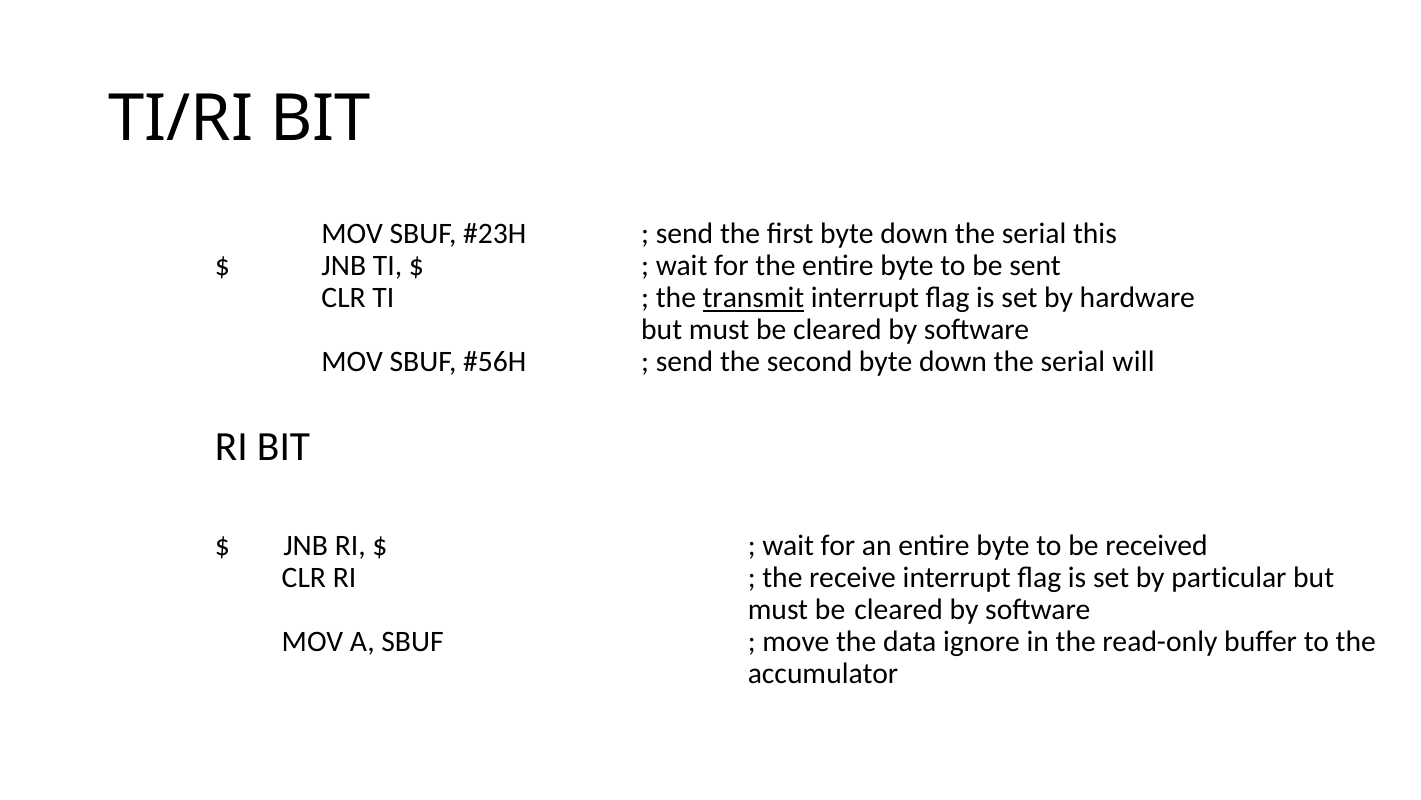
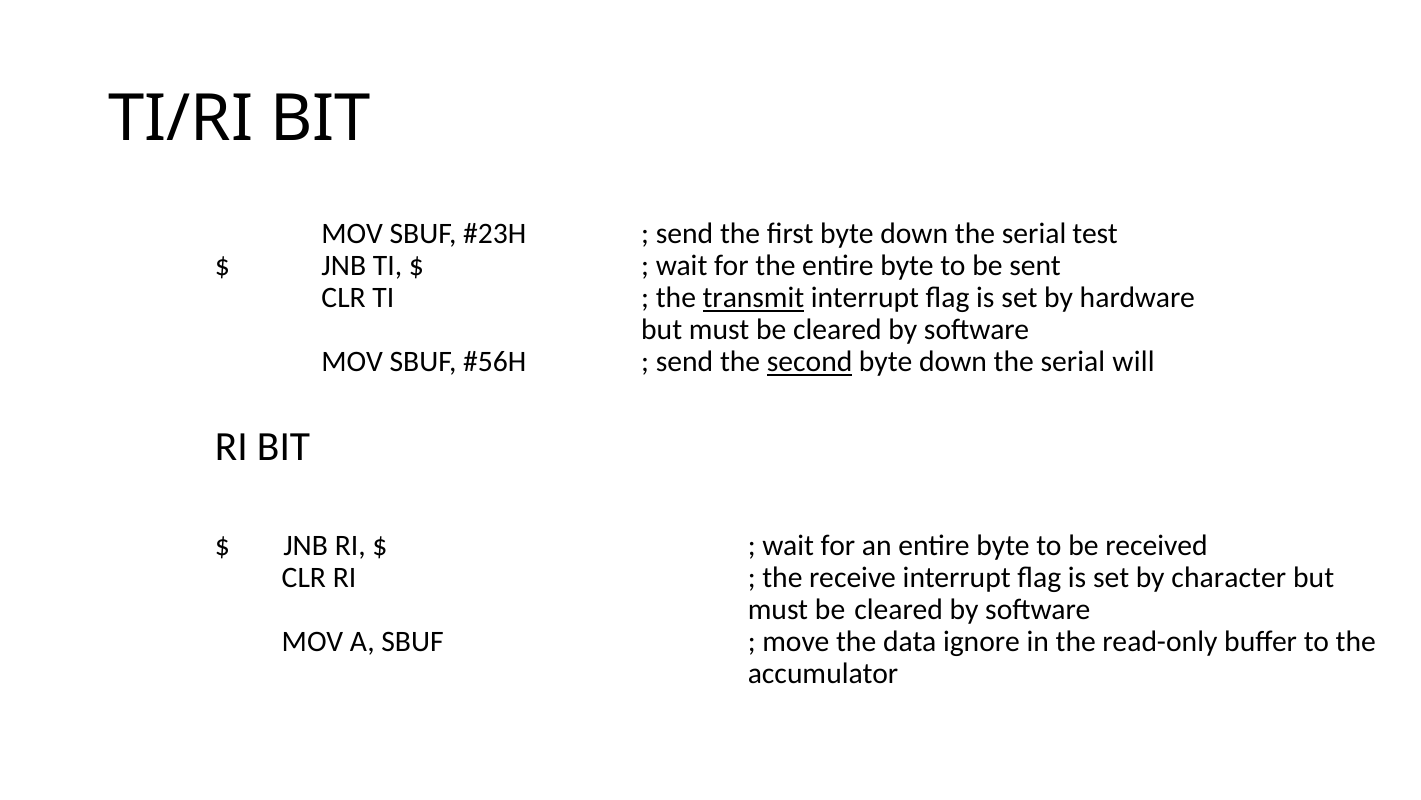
this: this -> test (1095, 234)
second underline: none -> present (810, 362)
particular: particular -> character (1229, 577)
